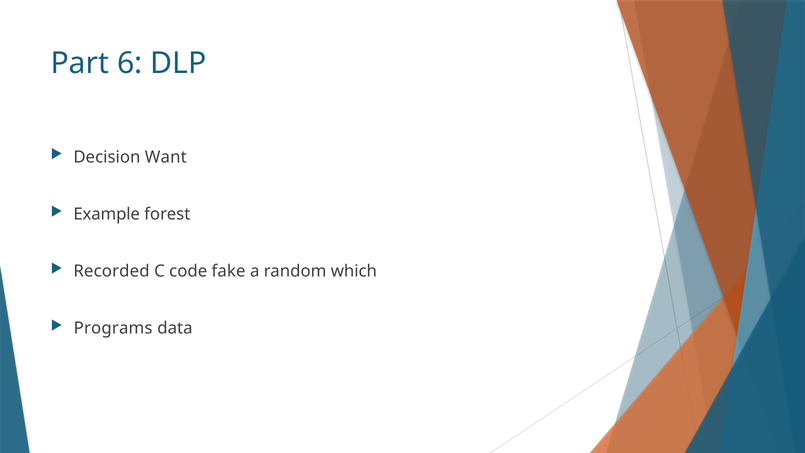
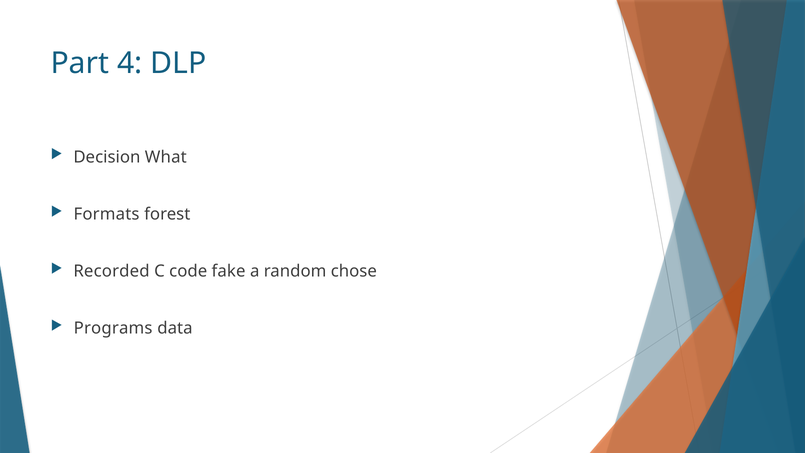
6: 6 -> 4 (130, 63)
Want: Want -> What (166, 157)
Example: Example -> Formats (107, 214)
which: which -> chose (354, 271)
